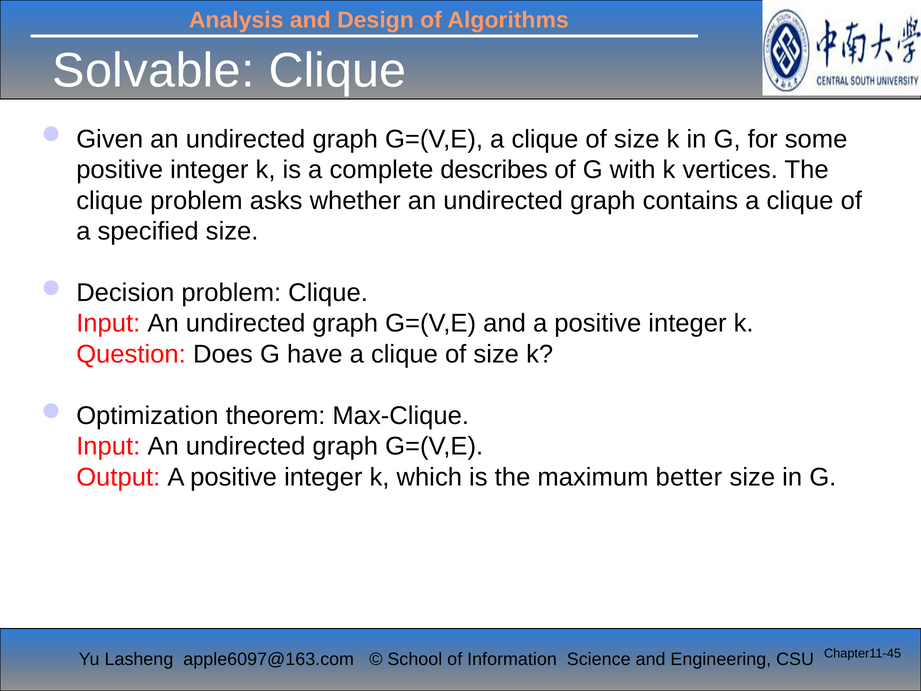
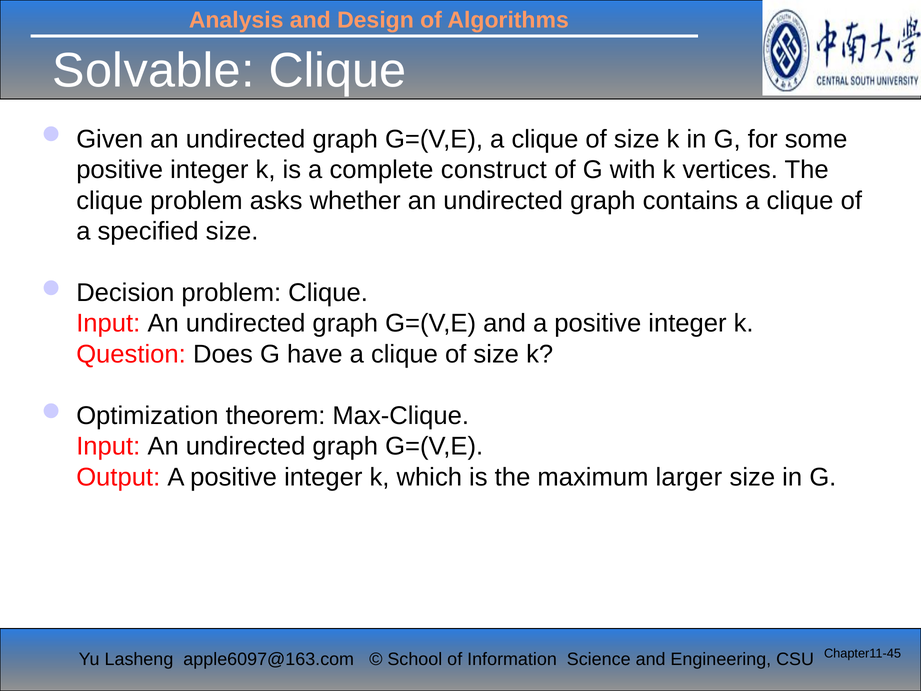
describes: describes -> construct (494, 170)
better: better -> larger (689, 477)
